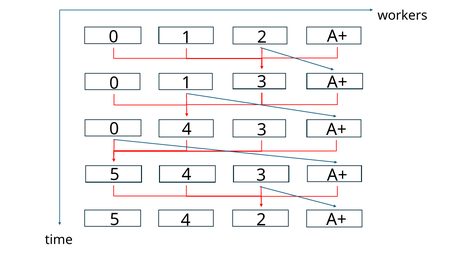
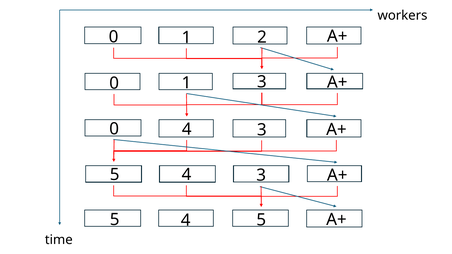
5 2: 2 -> 5 (261, 220)
